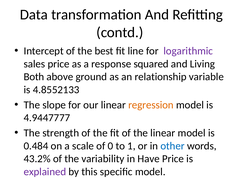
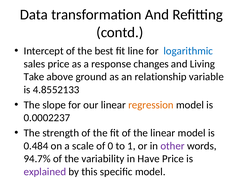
logarithmic colour: purple -> blue (188, 51)
squared: squared -> changes (151, 64)
Both: Both -> Take (34, 77)
4.9447777: 4.9447777 -> 0.0002237 (47, 118)
other colour: blue -> purple (173, 146)
43.2%: 43.2% -> 94.7% (37, 159)
